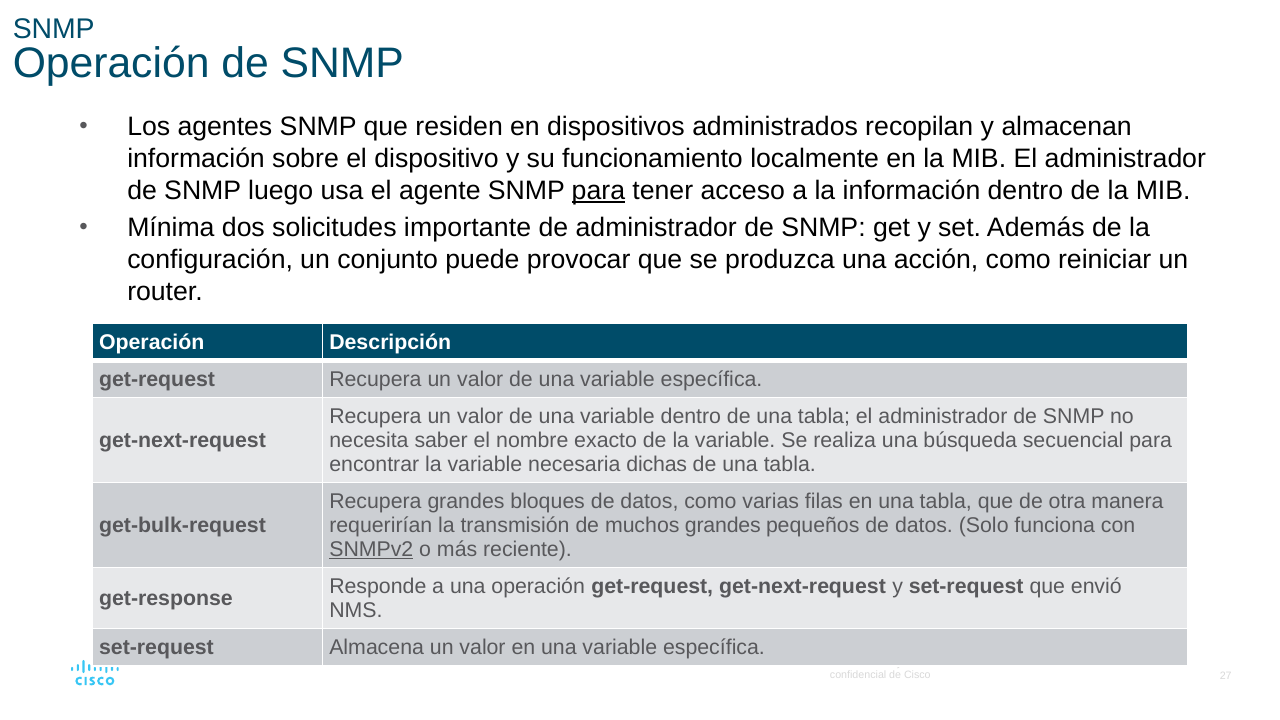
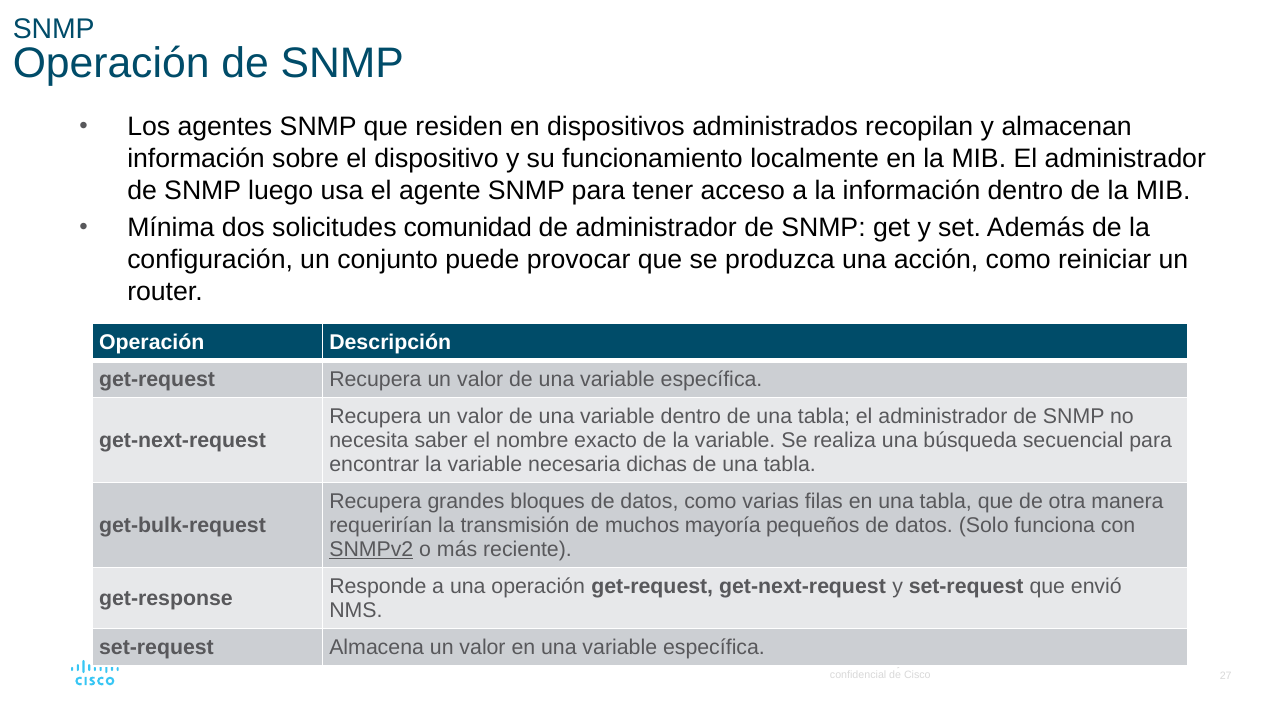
para underline: present -> none (598, 191)
importante: importante -> comunidad (468, 228)
muchos grandes: grandes -> mayoría (723, 525)
